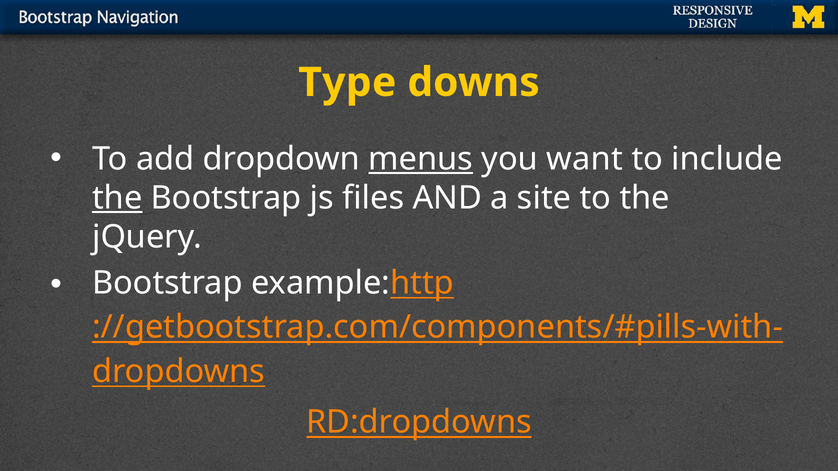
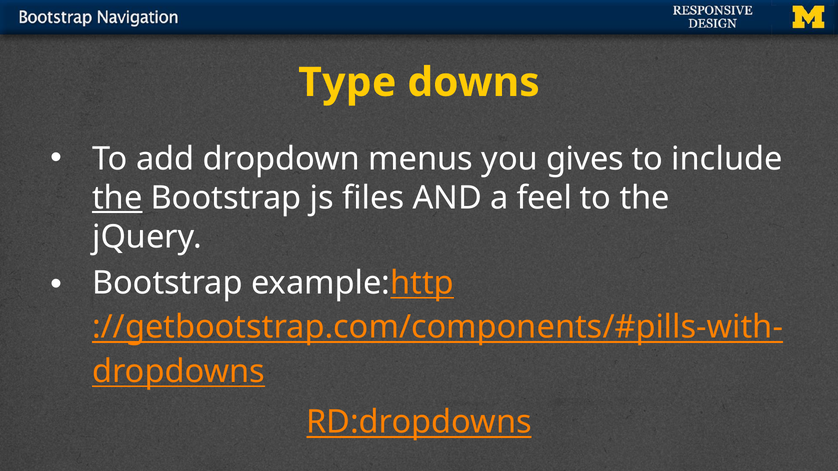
menus underline: present -> none (421, 159)
want: want -> gives (585, 159)
site: site -> feel (544, 198)
